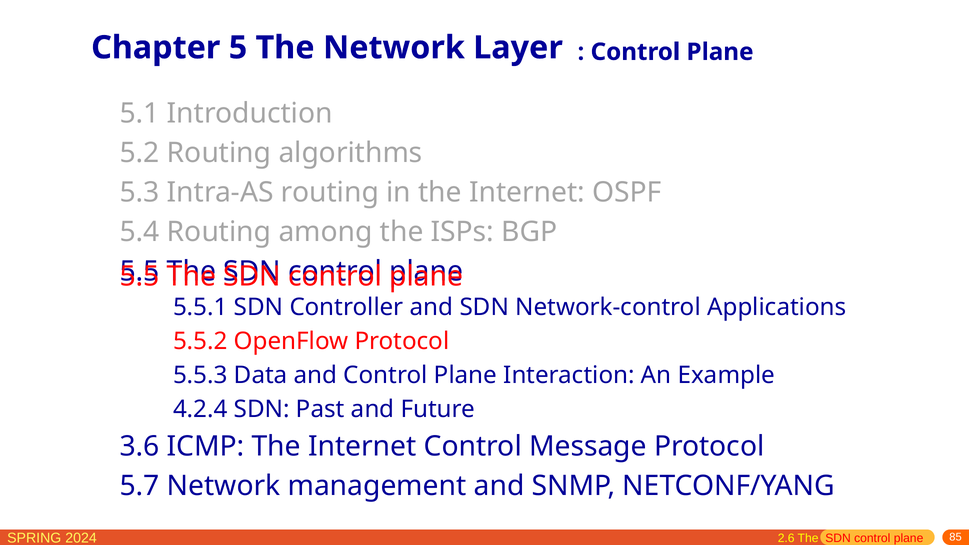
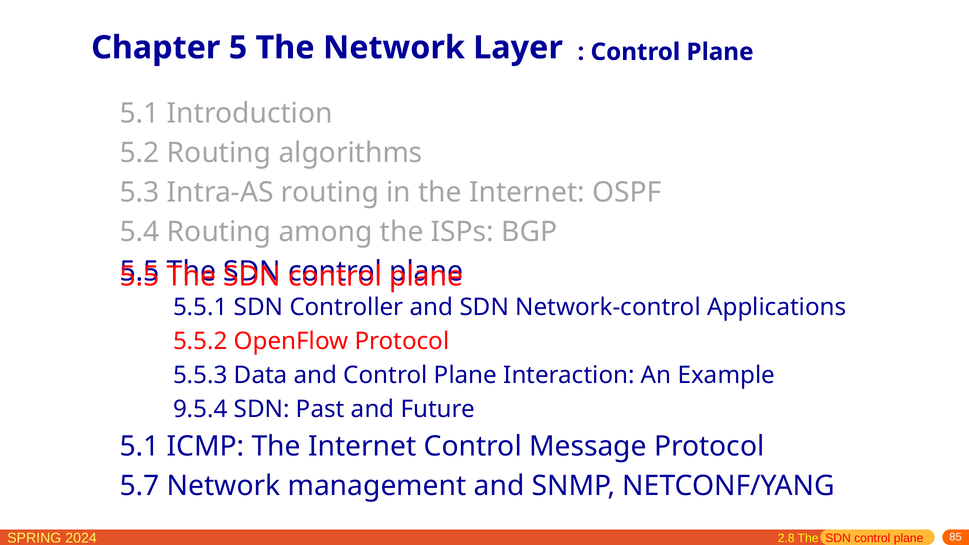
4.2.4: 4.2.4 -> 9.5.4 (200, 409)
3.6: 3.6 -> 5.1 (140, 447)
2.6: 2.6 -> 2.8 (786, 538)
